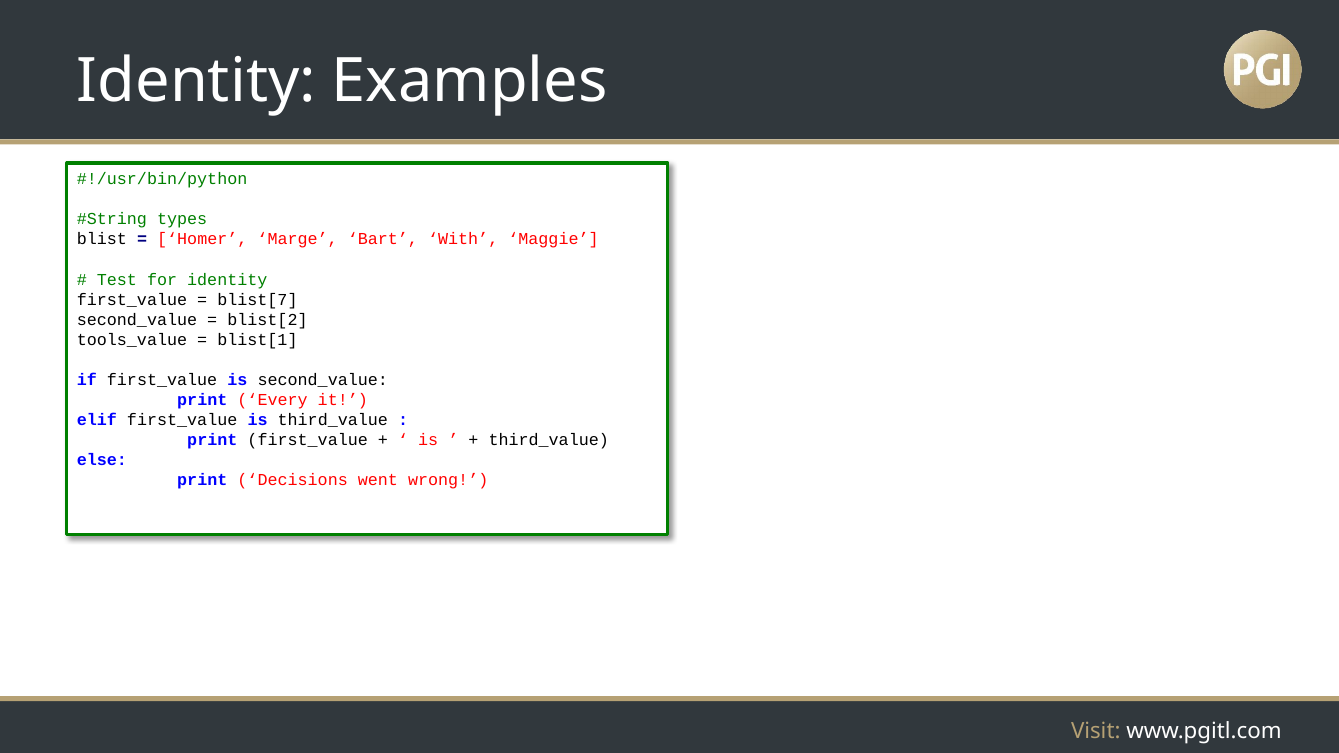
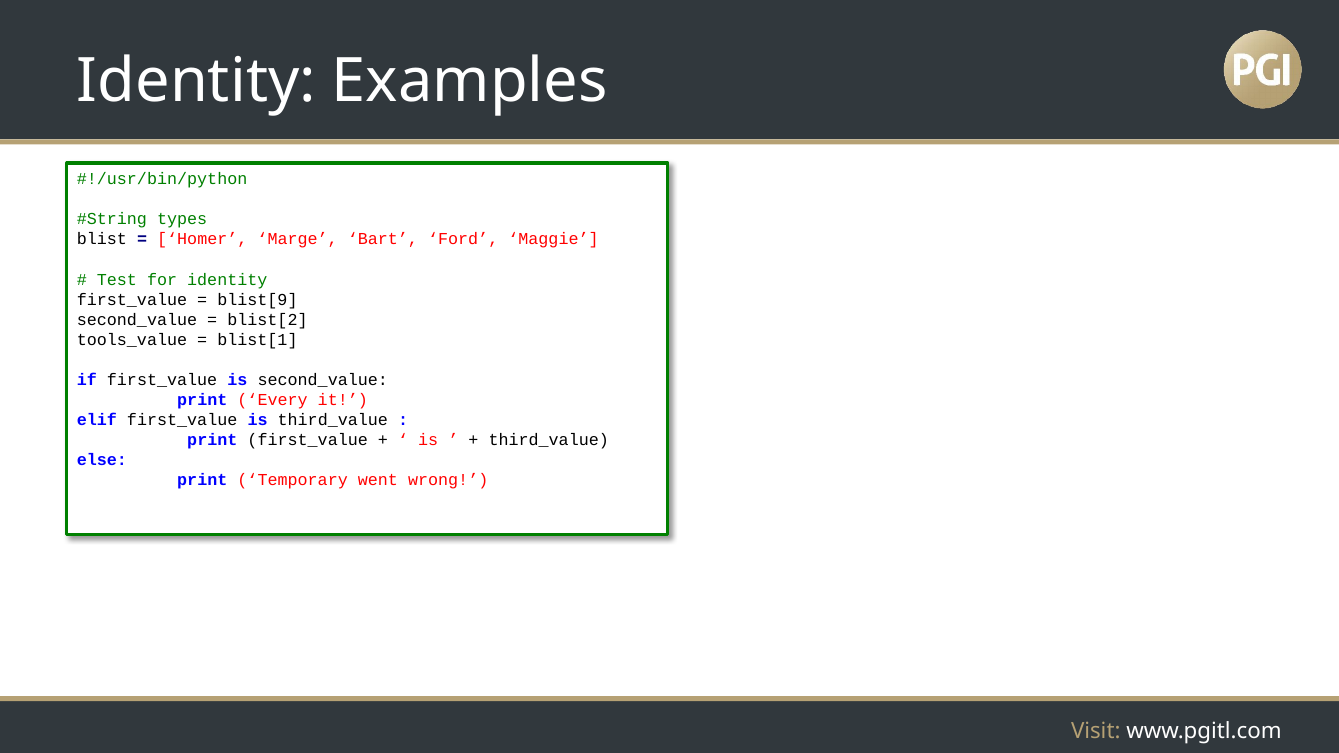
With: With -> Ford (463, 239)
blist[7: blist[7 -> blist[9 (257, 300)
Decisions: Decisions -> Temporary (293, 480)
